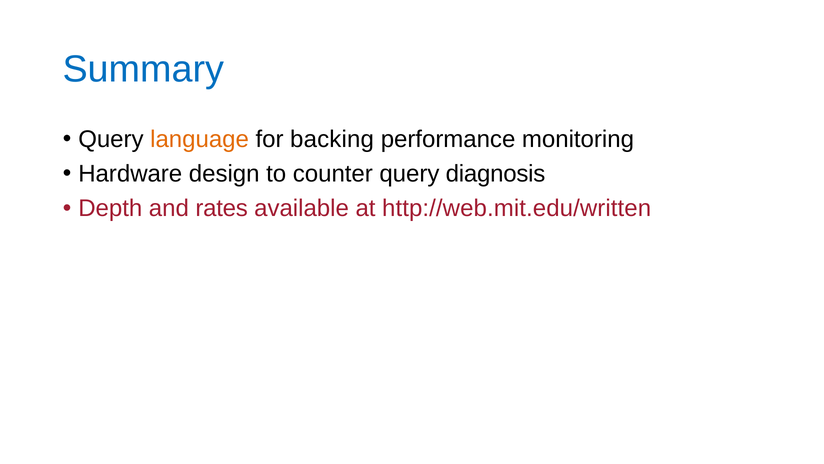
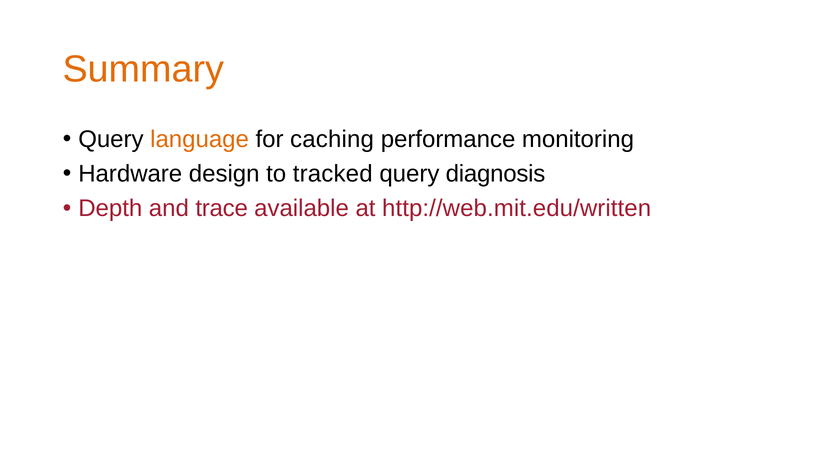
Summary colour: blue -> orange (144, 69)
backing: backing -> caching (332, 139)
counter: counter -> tracked (333, 174)
rates: rates -> trace (222, 208)
